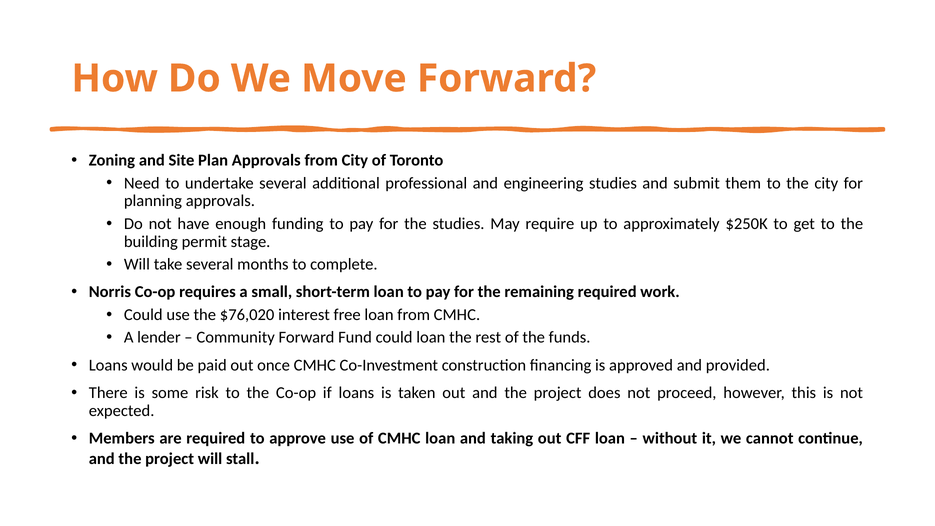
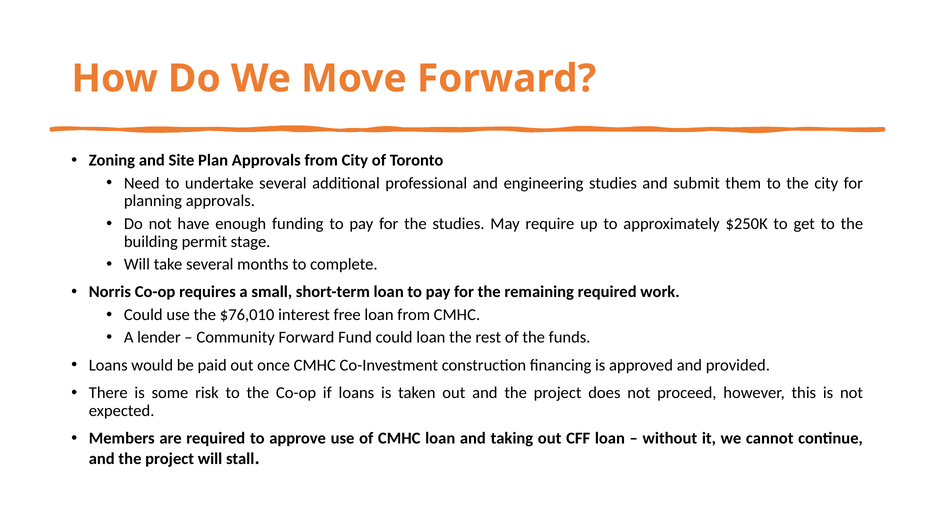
$76,020: $76,020 -> $76,010 (247, 315)
